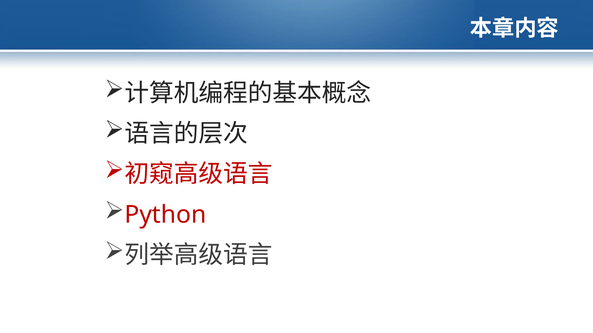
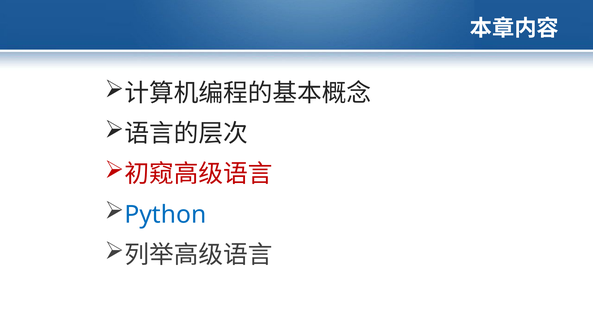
Python colour: red -> blue (165, 215)
